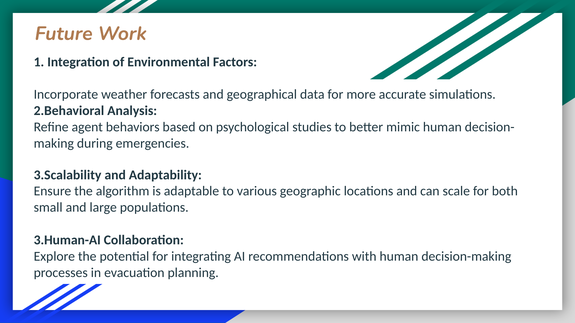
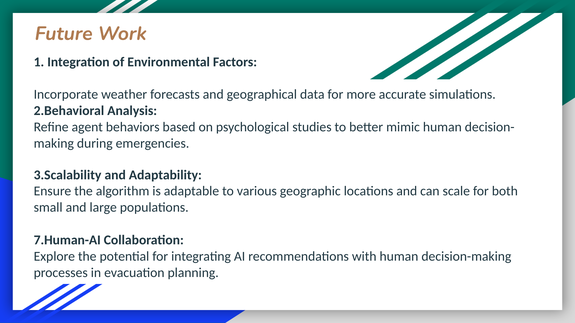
3.Human-AI: 3.Human-AI -> 7.Human-AI (67, 240)
